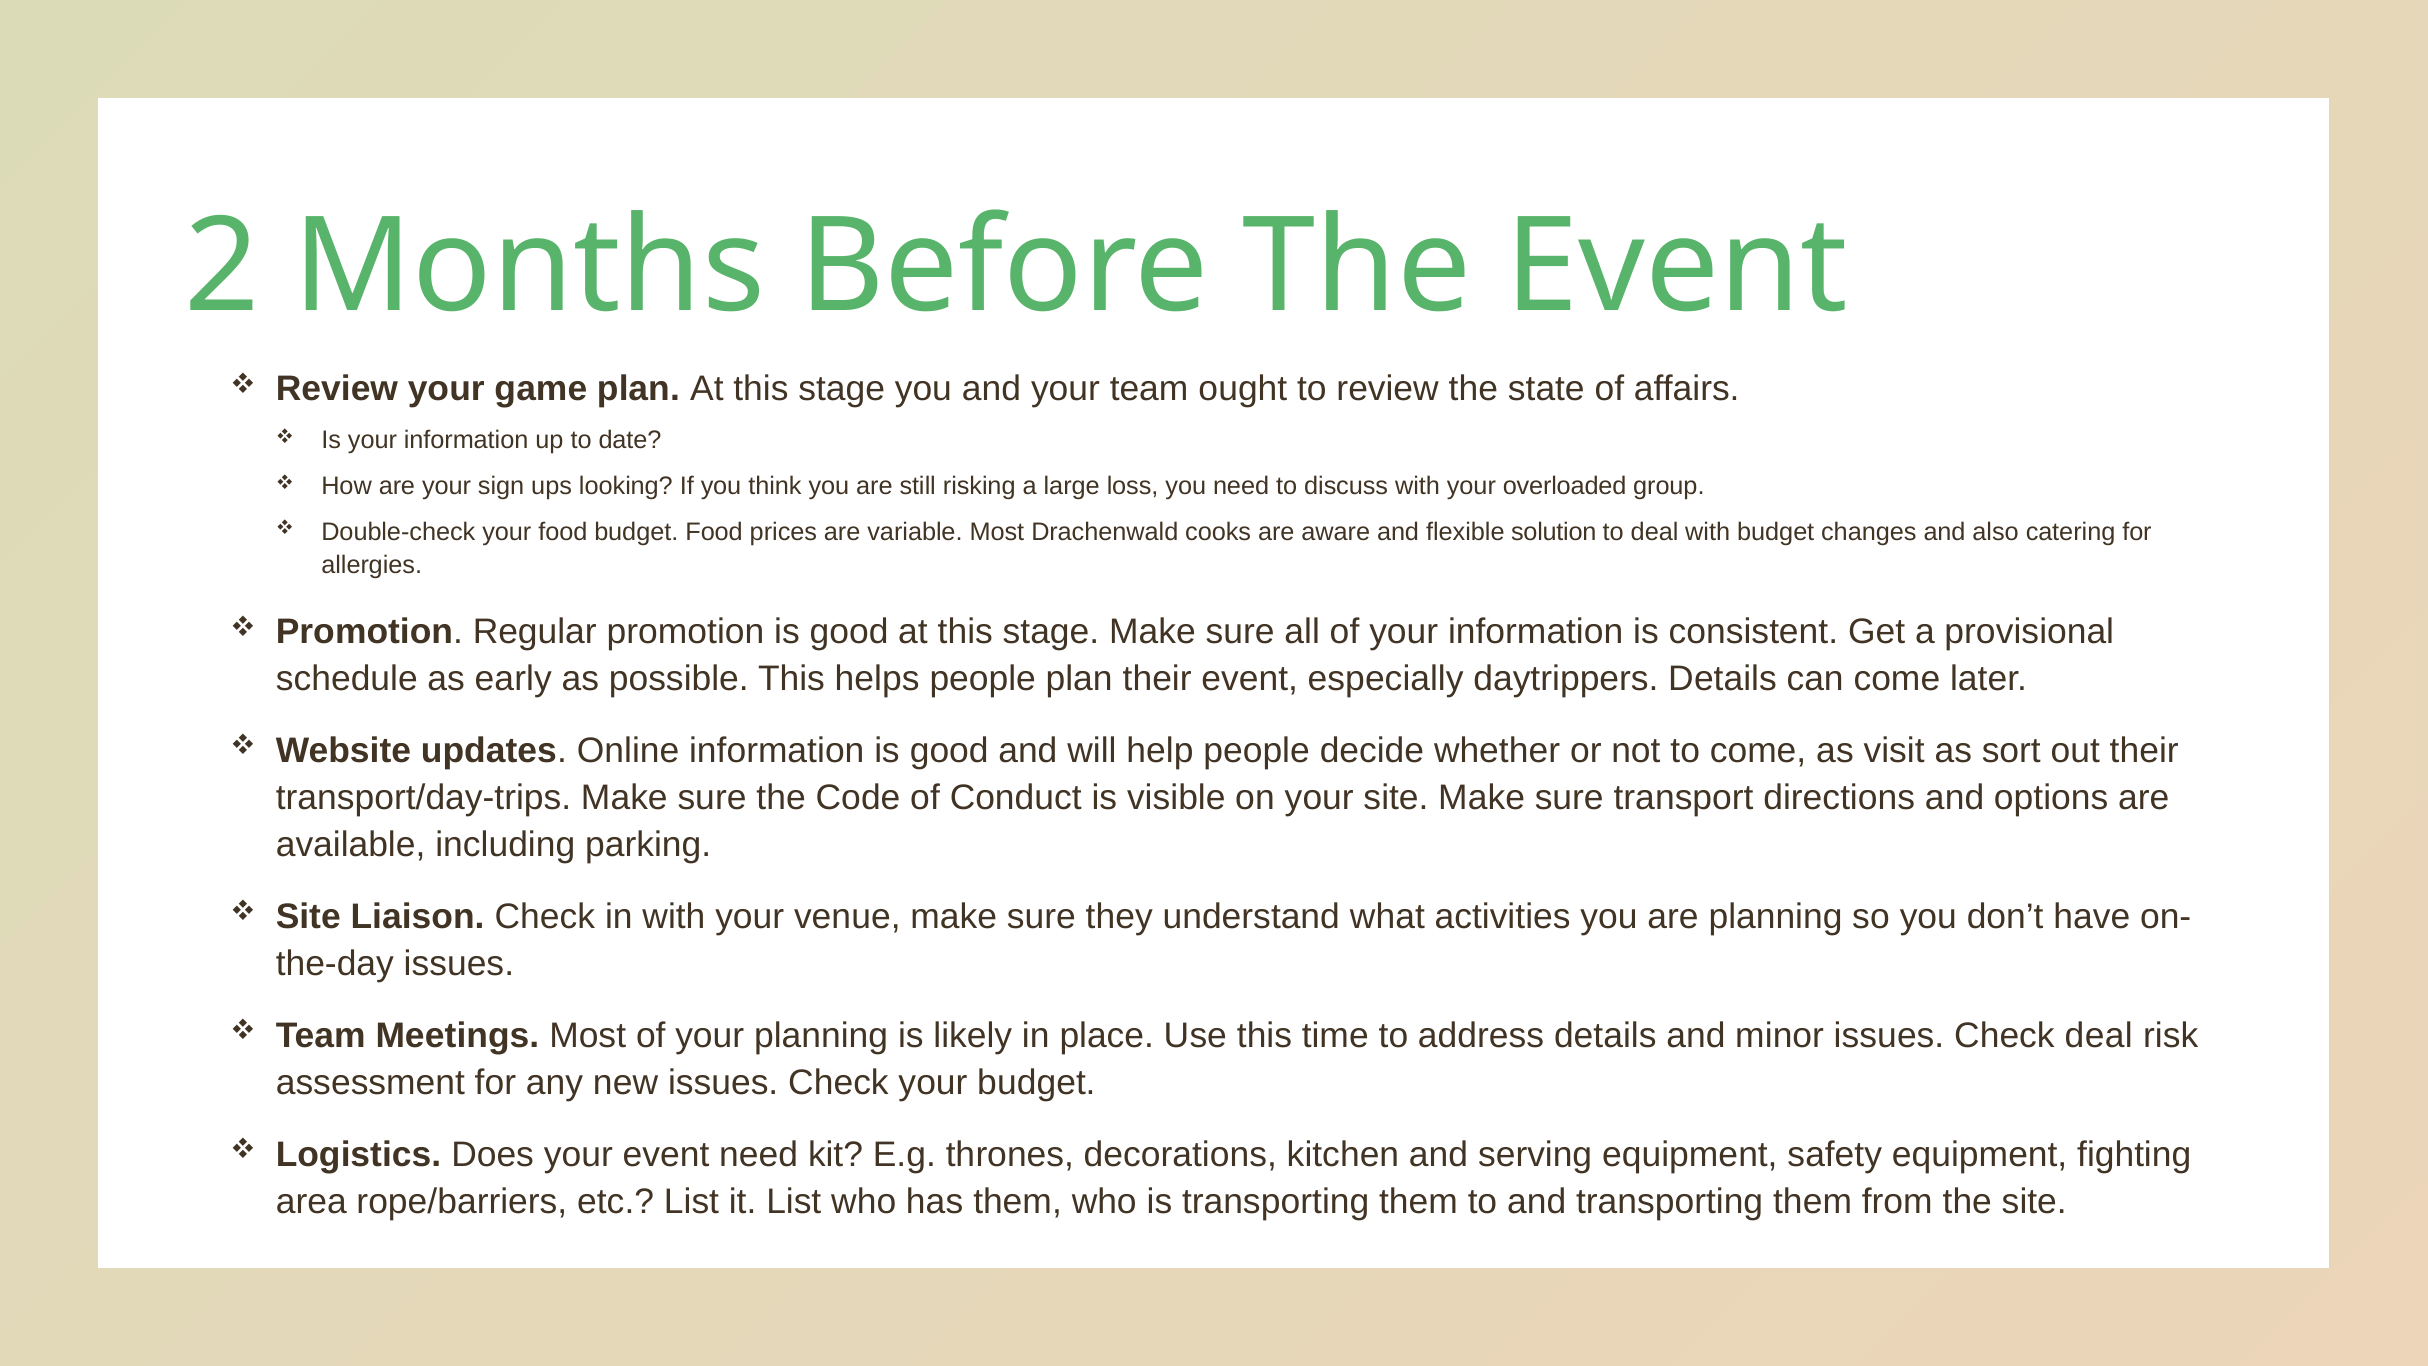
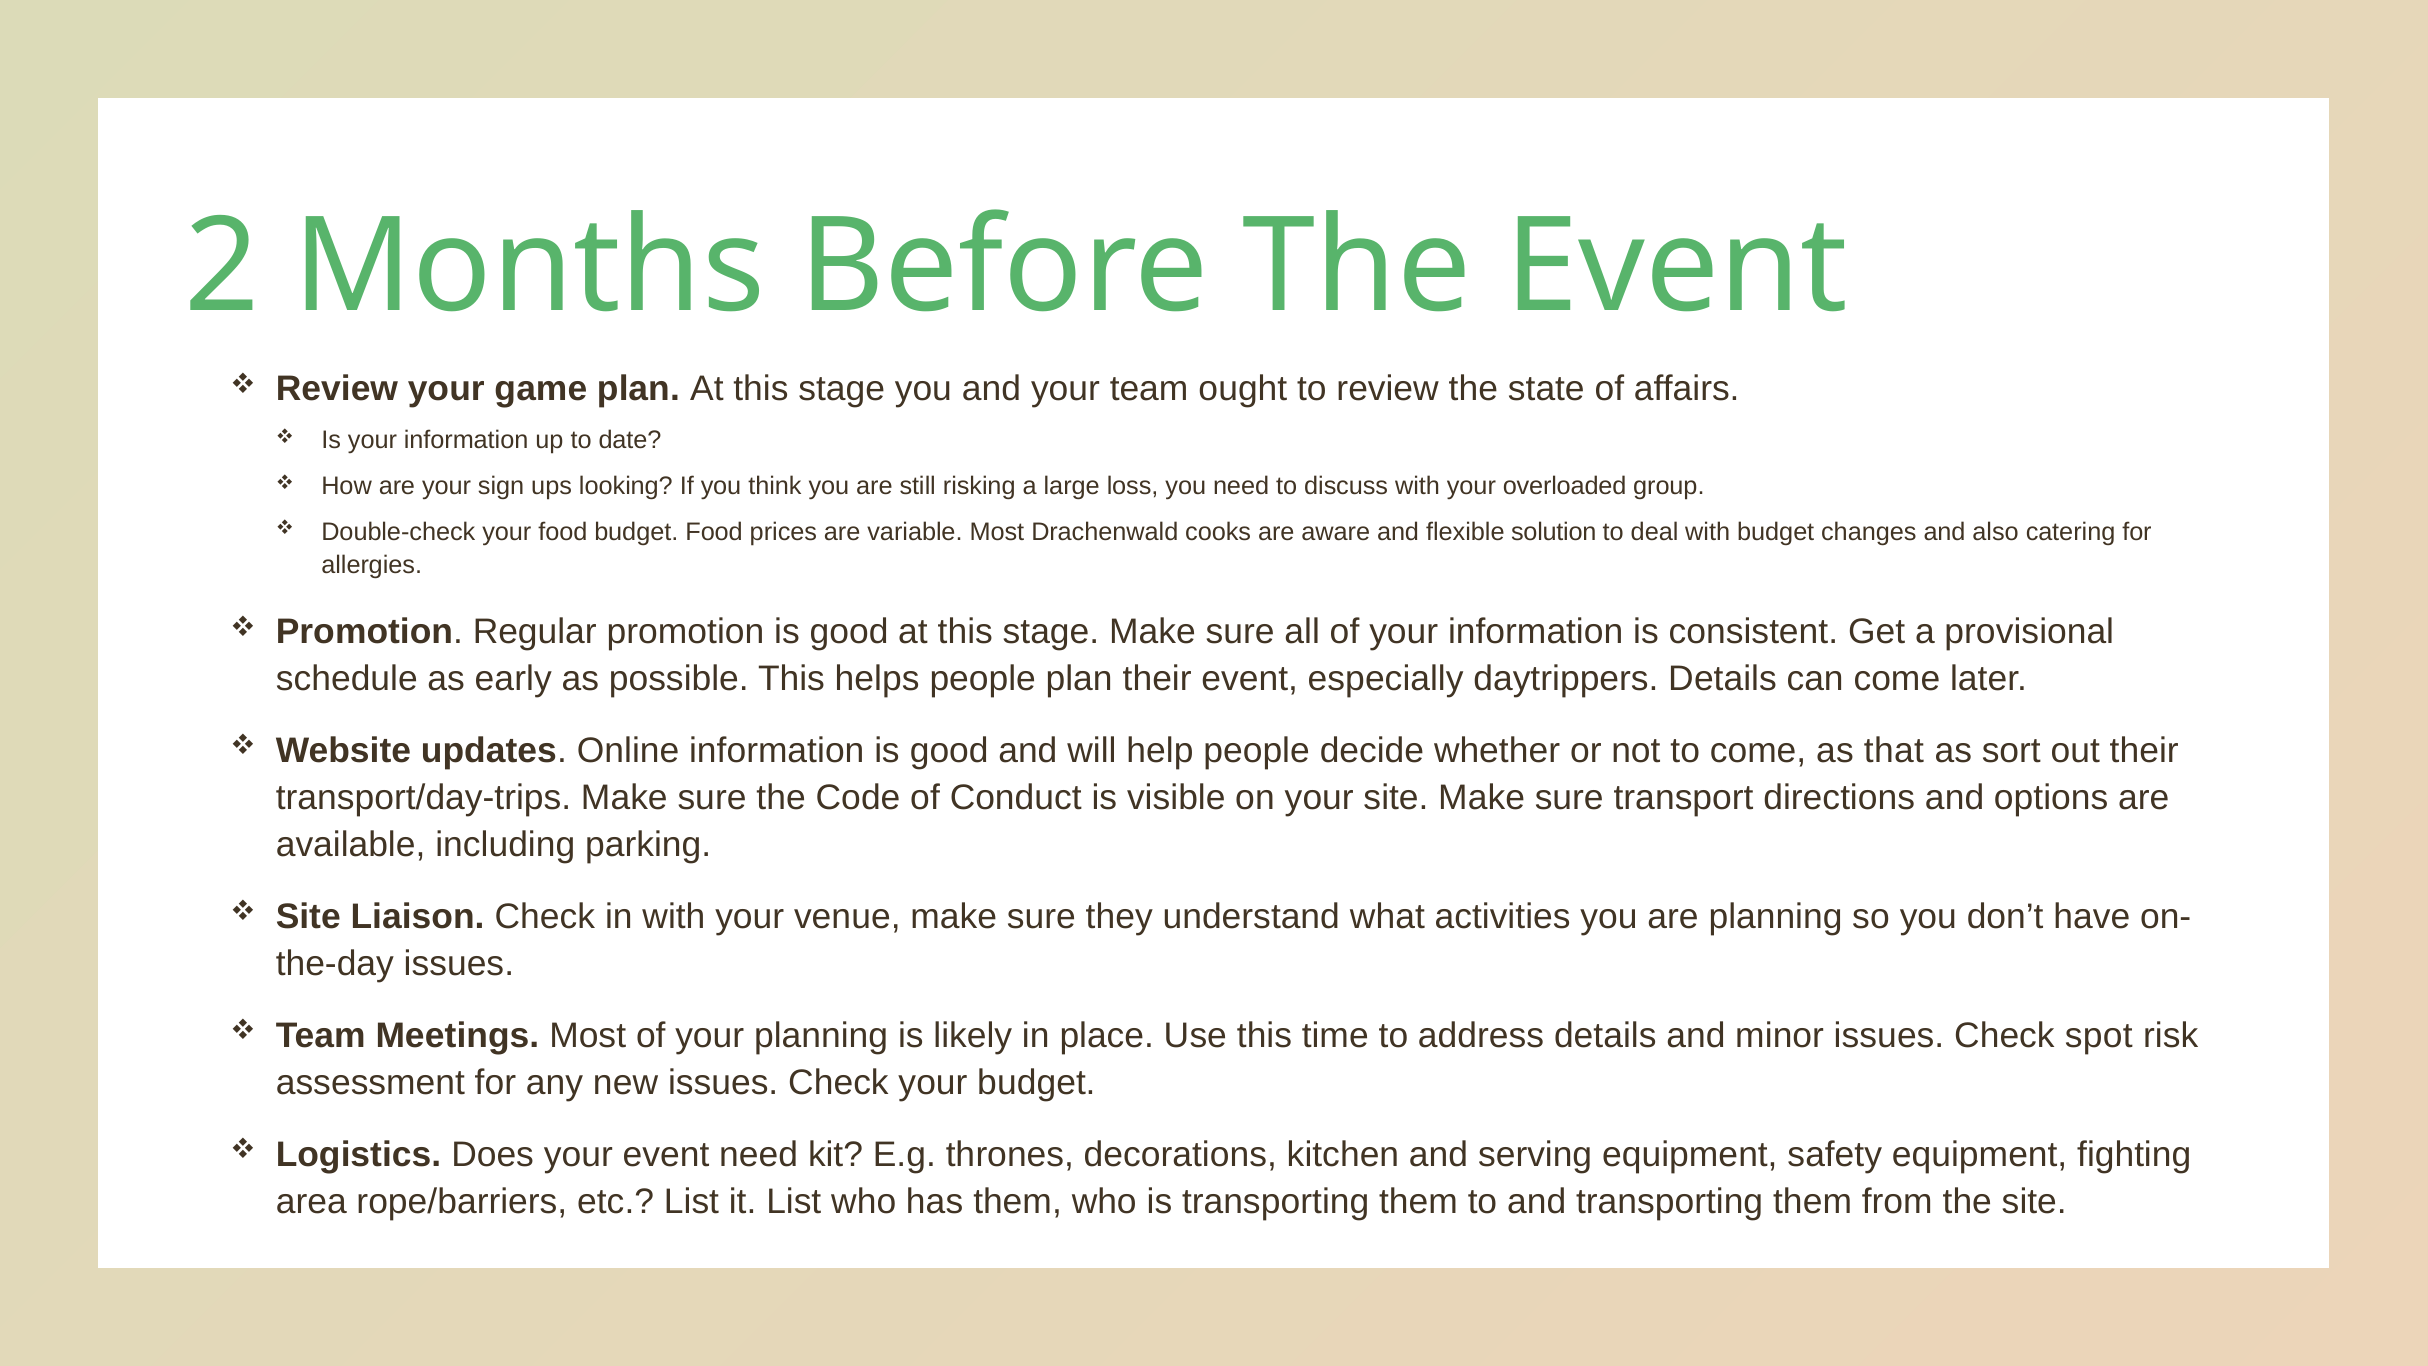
visit: visit -> that (1894, 751)
Check deal: deal -> spot (2099, 1035)
